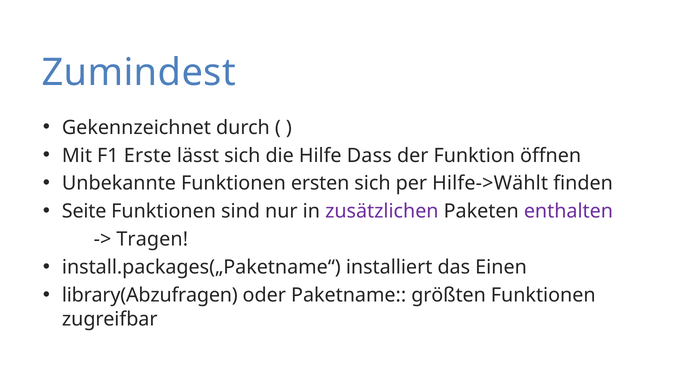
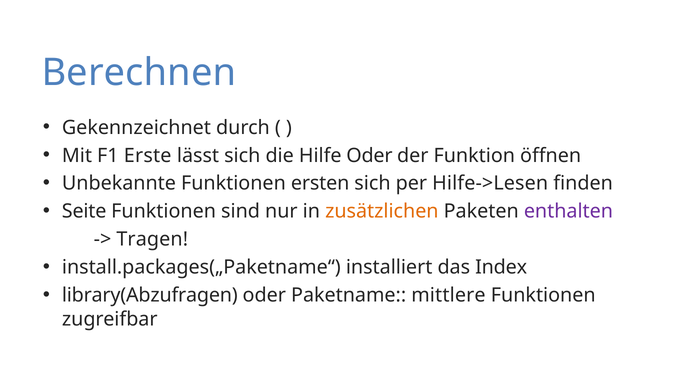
Zumindest: Zumindest -> Berechnen (139, 73)
Hilfe Dass: Dass -> Oder (369, 155)
Hilfe->Wählt: Hilfe->Wählt -> Hilfe->Lesen (490, 183)
zusätzlichen colour: purple -> orange (382, 211)
Einen: Einen -> Index (501, 267)
größten: größten -> mittlere (448, 295)
